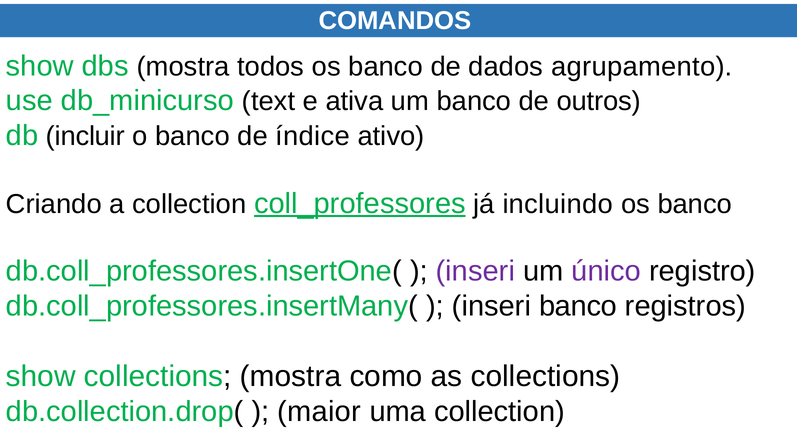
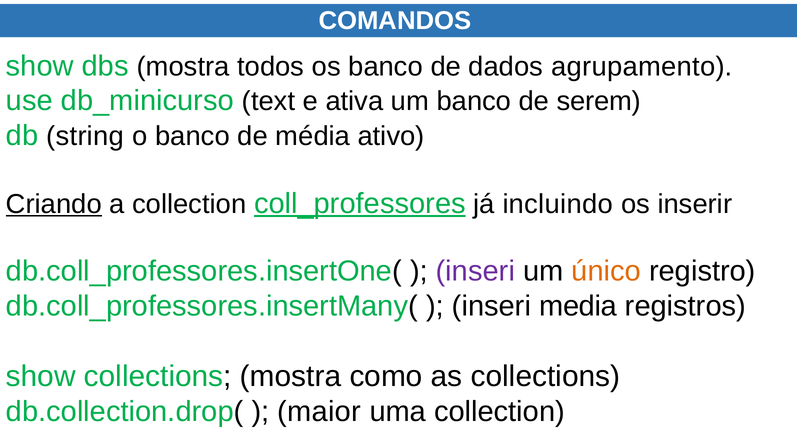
outros: outros -> serem (599, 101)
incluir: incluir -> string (85, 136)
índice: índice -> média (313, 136)
Criando underline: none -> present (54, 204)
banco: banco -> inserir (695, 204)
único colour: purple -> orange (606, 271)
inseri banco: banco -> media (578, 306)
